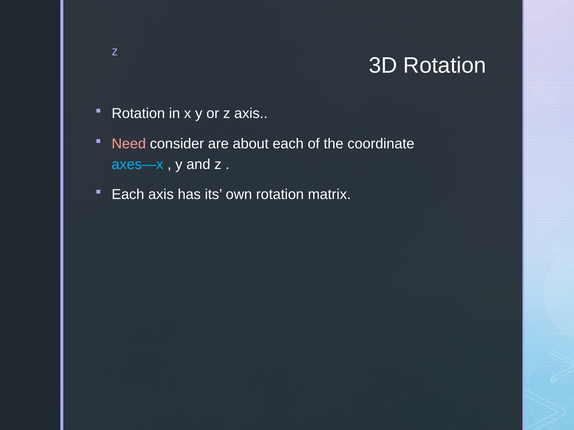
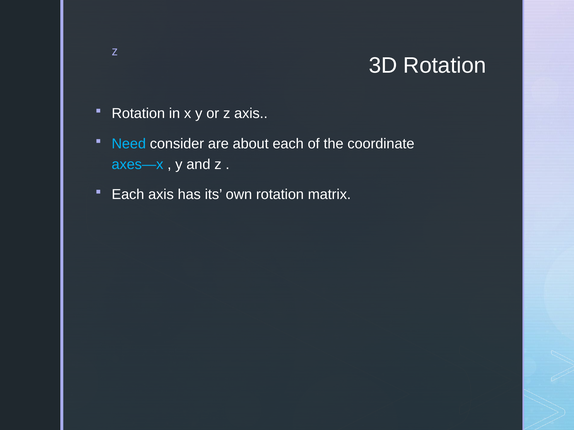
Need colour: pink -> light blue (129, 144)
